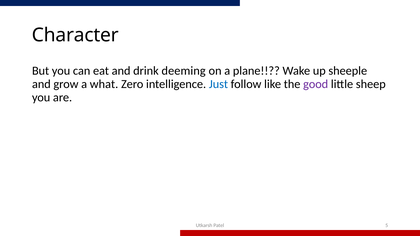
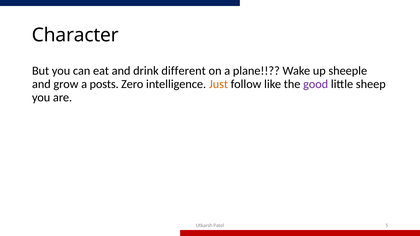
deeming: deeming -> different (184, 71)
what: what -> posts (104, 84)
Just colour: blue -> orange (218, 84)
